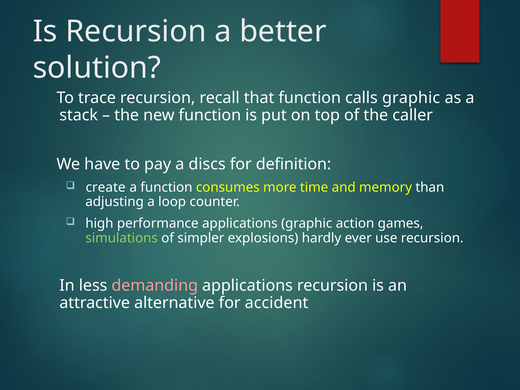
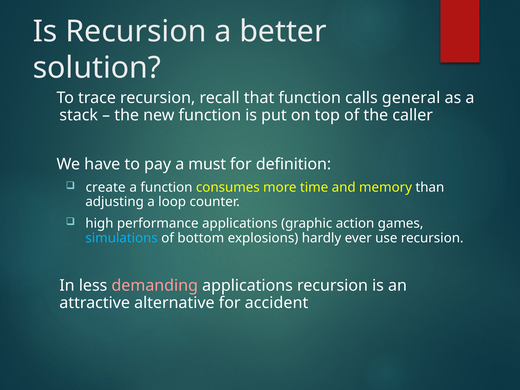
calls graphic: graphic -> general (411, 98)
discs: discs -> must (207, 164)
simulations colour: light green -> light blue (122, 238)
simpler: simpler -> bottom (201, 238)
